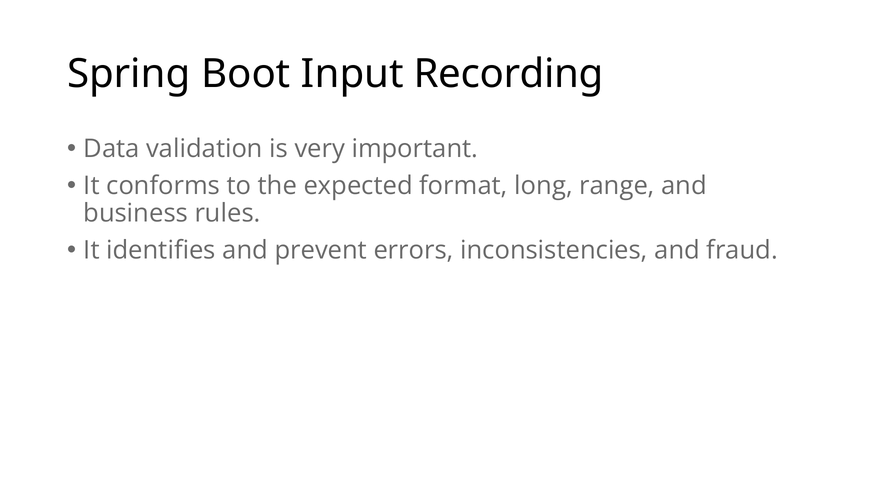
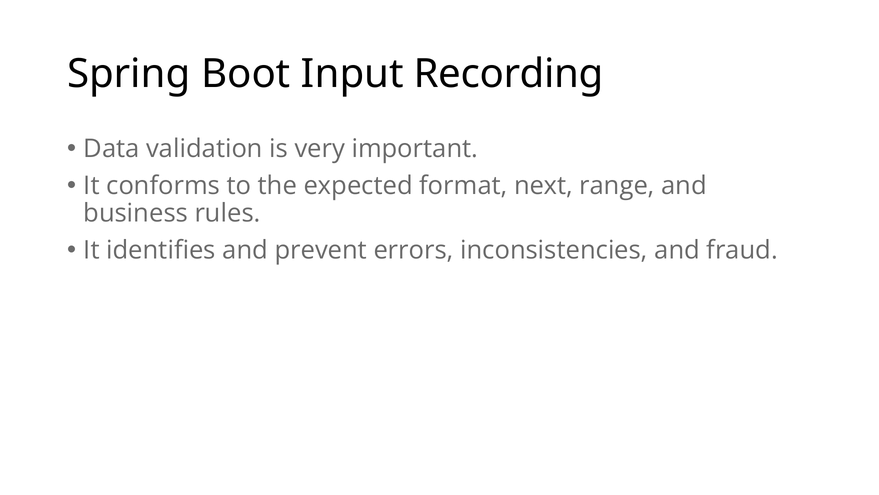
long: long -> next (544, 185)
